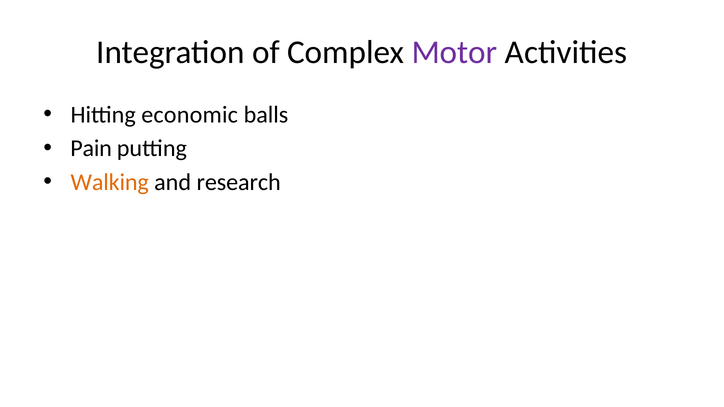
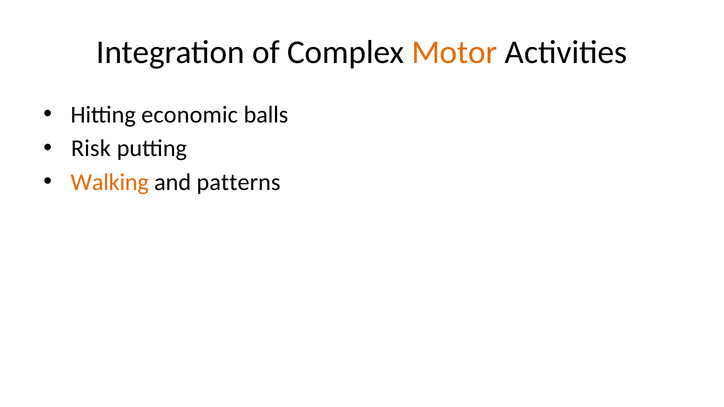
Motor colour: purple -> orange (455, 53)
Pain: Pain -> Risk (91, 149)
research: research -> patterns (239, 182)
